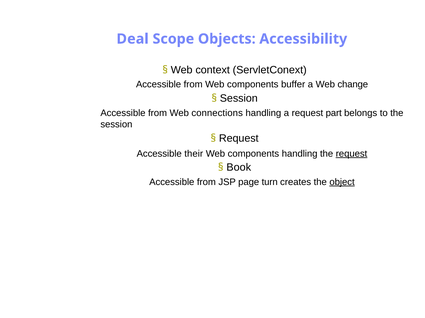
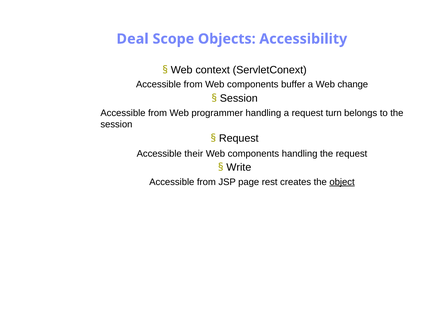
connections: connections -> programmer (217, 113)
part: part -> turn (334, 113)
request underline: present -> none (352, 154)
Book: Book -> Write (239, 168)
turn: turn -> rest (270, 182)
